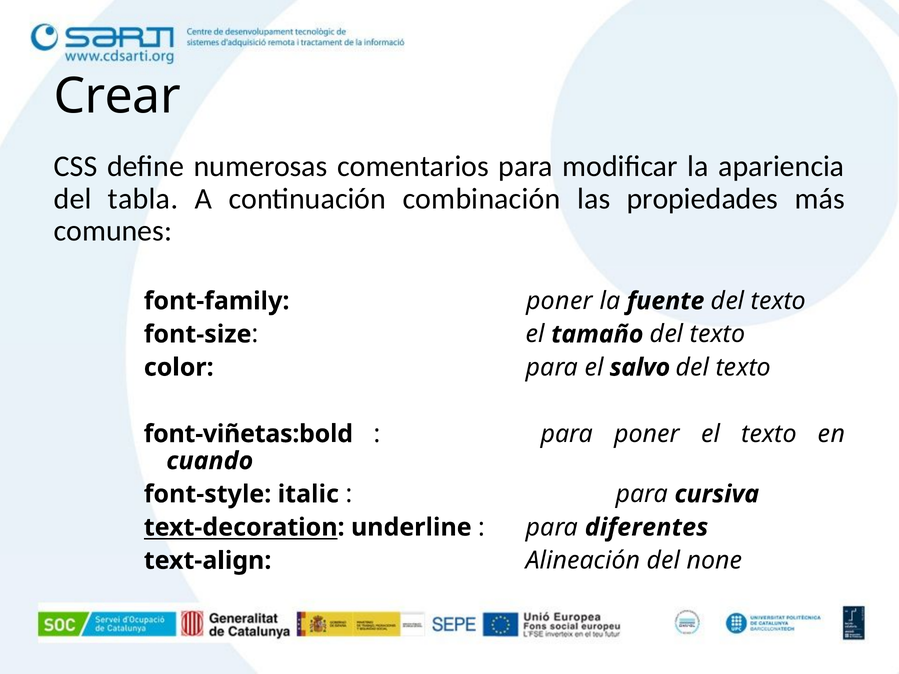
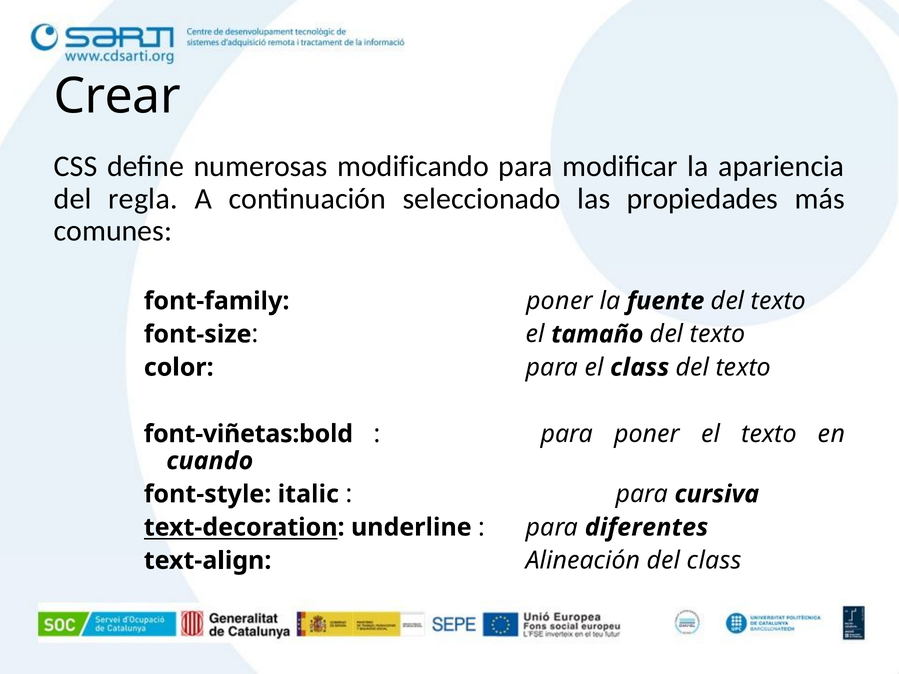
comentarios: comentarios -> modificando (413, 166)
tabla: tabla -> regla (143, 199)
combinación: combinación -> seleccionado (482, 199)
el salvo: salvo -> class (640, 368)
del none: none -> class (714, 561)
